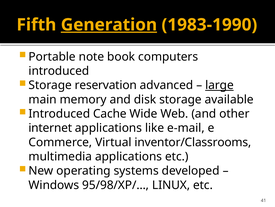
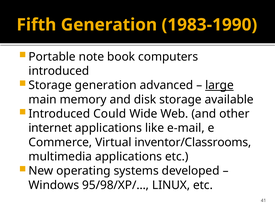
Generation underline: present -> none (109, 25)
Storage reservation: reservation -> generation (106, 85)
Cache: Cache -> Could (110, 113)
